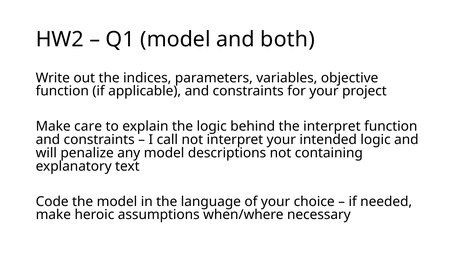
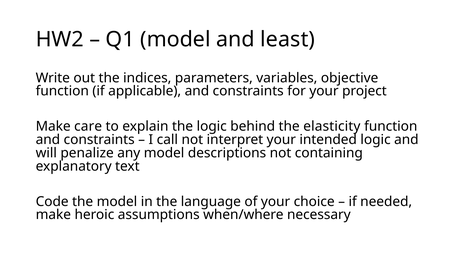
both: both -> least (288, 39)
the interpret: interpret -> elasticity (332, 127)
